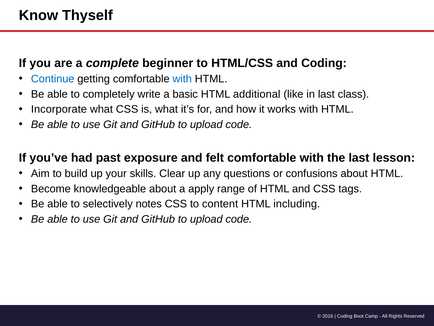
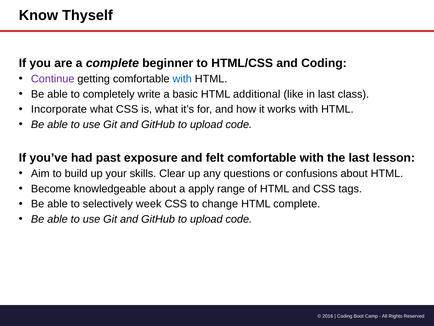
Continue colour: blue -> purple (53, 79)
notes: notes -> week (149, 204)
content: content -> change (220, 204)
HTML including: including -> complete (297, 204)
